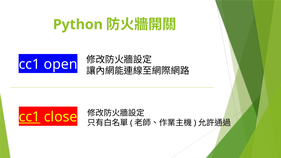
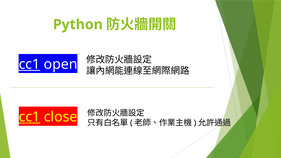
cc1 underline: none -> present (29, 64)
